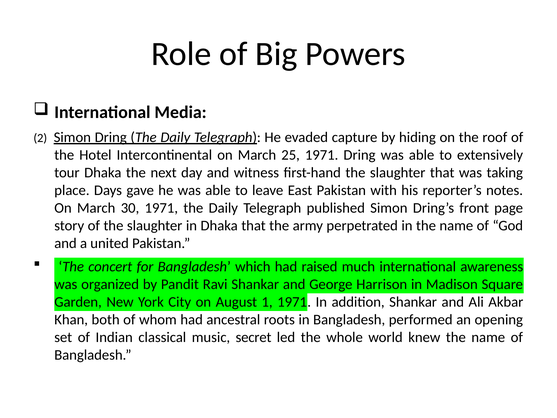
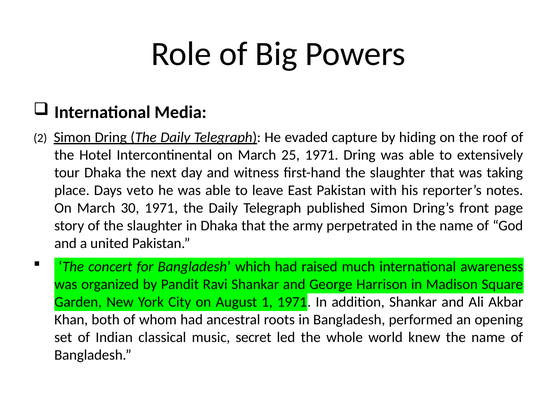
gave: gave -> veto (140, 190)
